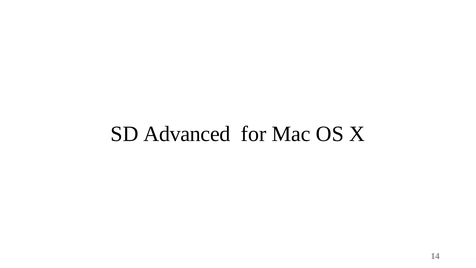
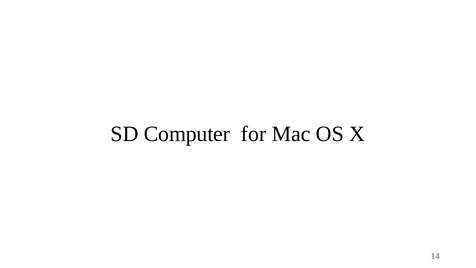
Advanced: Advanced -> Computer (187, 134)
